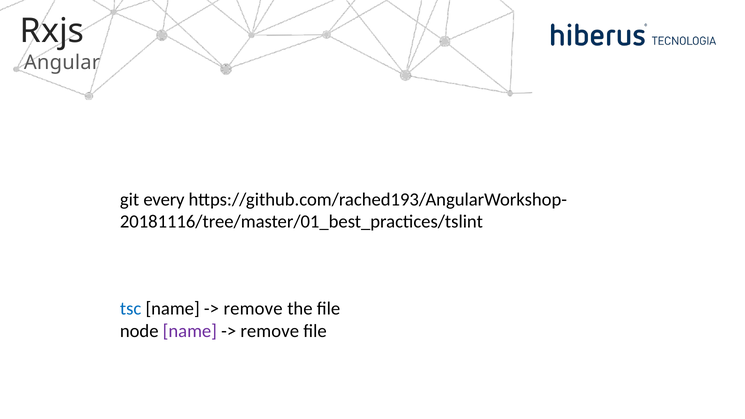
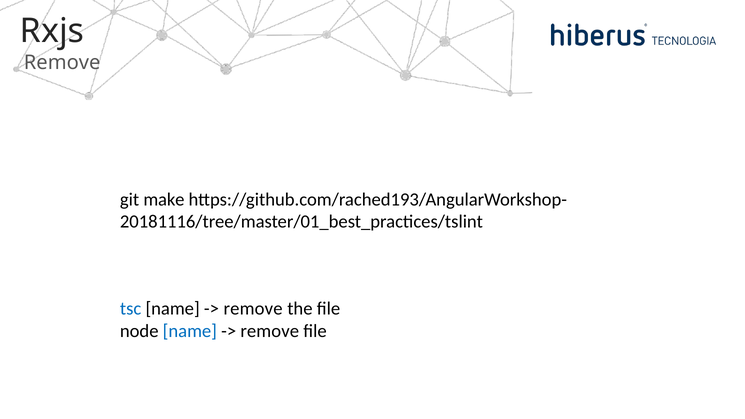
Angular: Angular -> Remove (62, 63)
every: every -> make (164, 199)
name colour: purple -> blue (190, 331)
